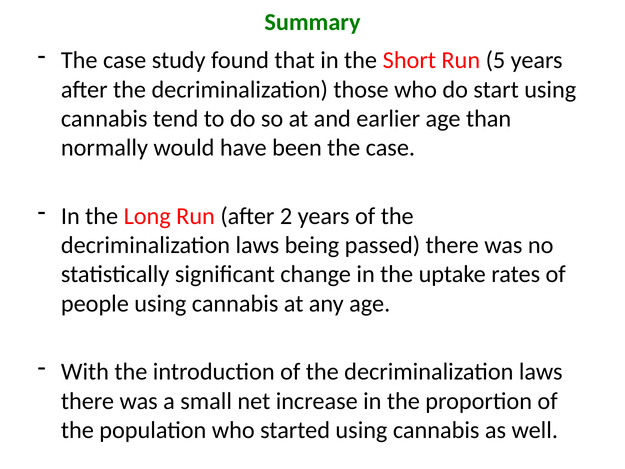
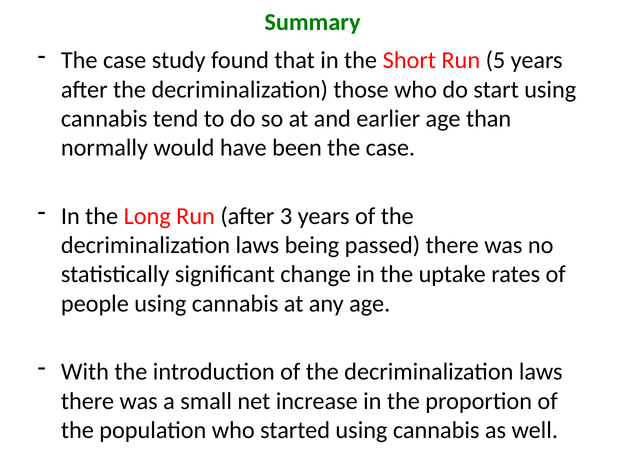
2: 2 -> 3 (286, 216)
